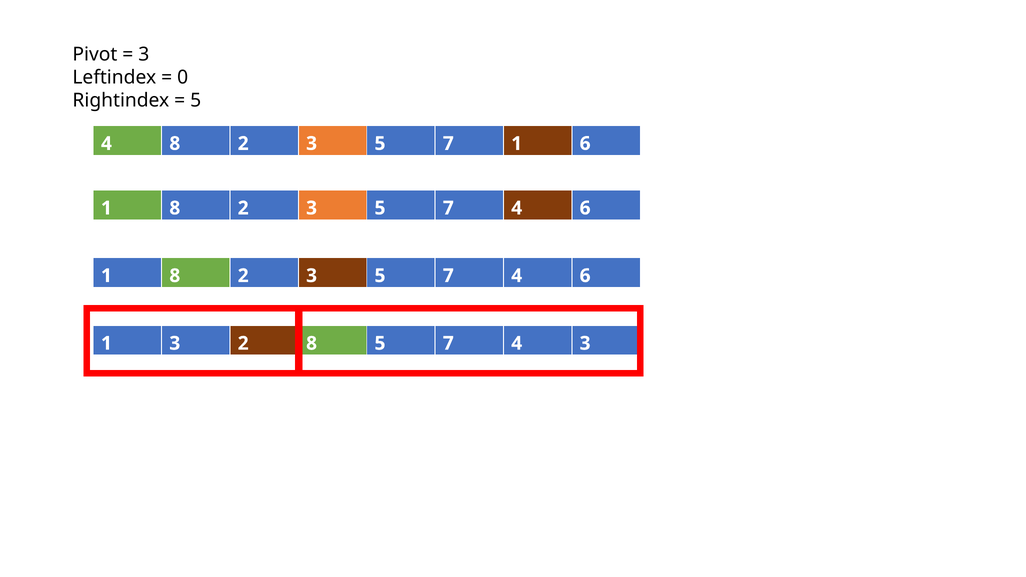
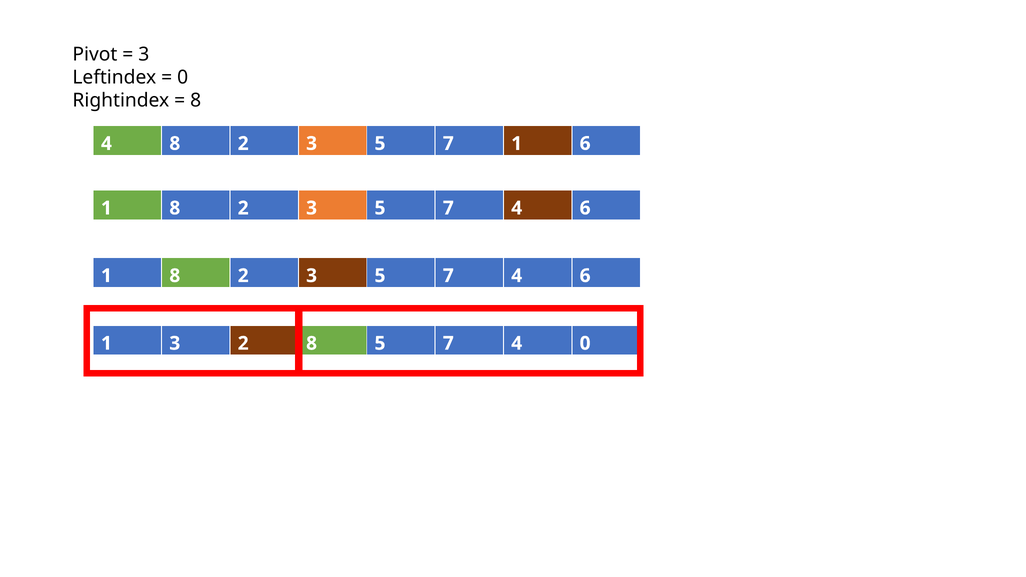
5: 5 -> 8 (196, 100)
4 3: 3 -> 0 (585, 343)
